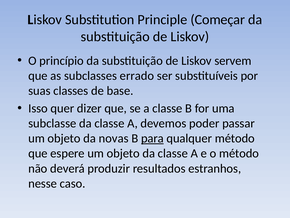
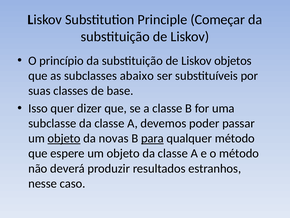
servem: servem -> objetos (233, 61)
errado: errado -> abaixo (137, 76)
objeto underline: none -> present (64, 138)
